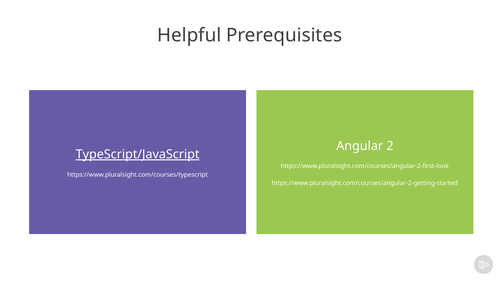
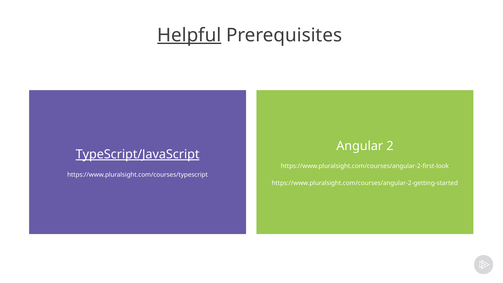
Helpful underline: none -> present (189, 35)
